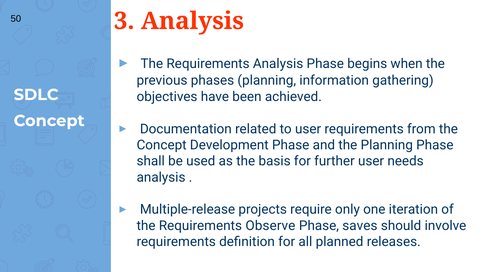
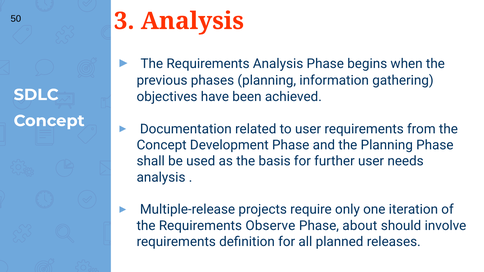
saves: saves -> about (360, 226)
